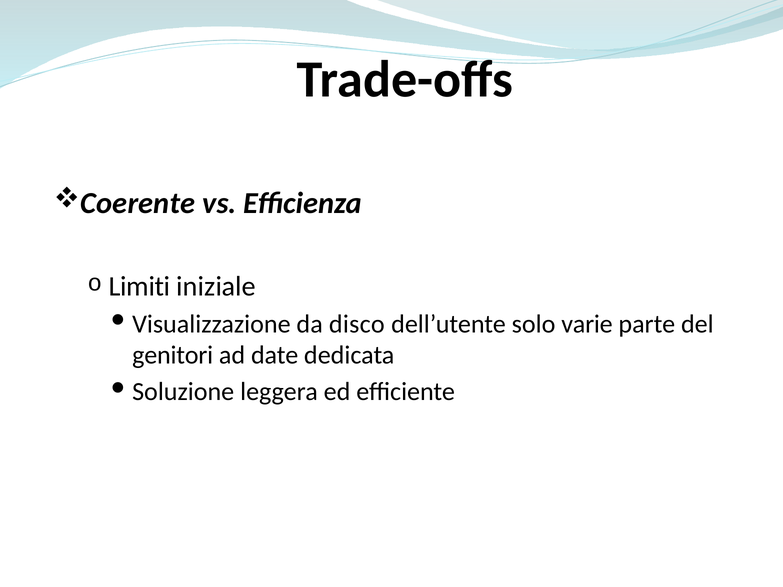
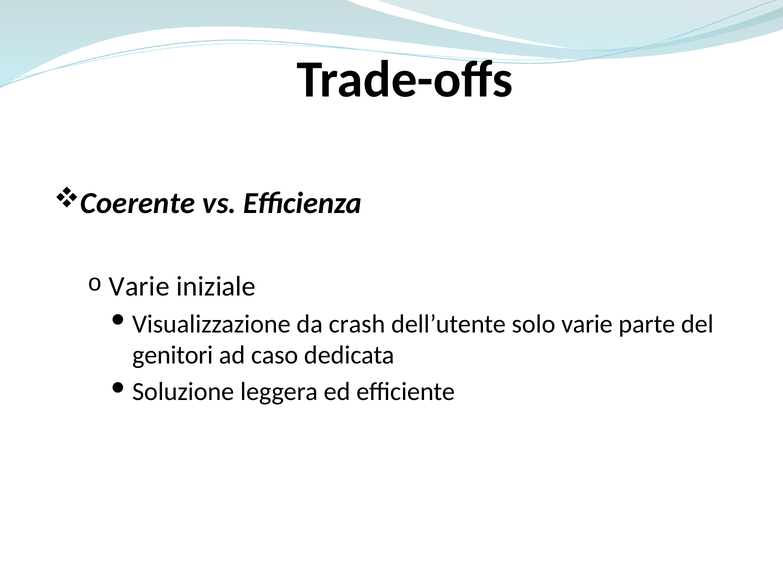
Limiti: Limiti -> Varie (139, 286)
disco: disco -> crash (357, 324)
date: date -> caso (275, 355)
